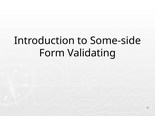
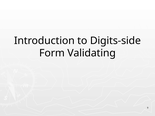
Some-side: Some-side -> Digits-side (115, 41)
